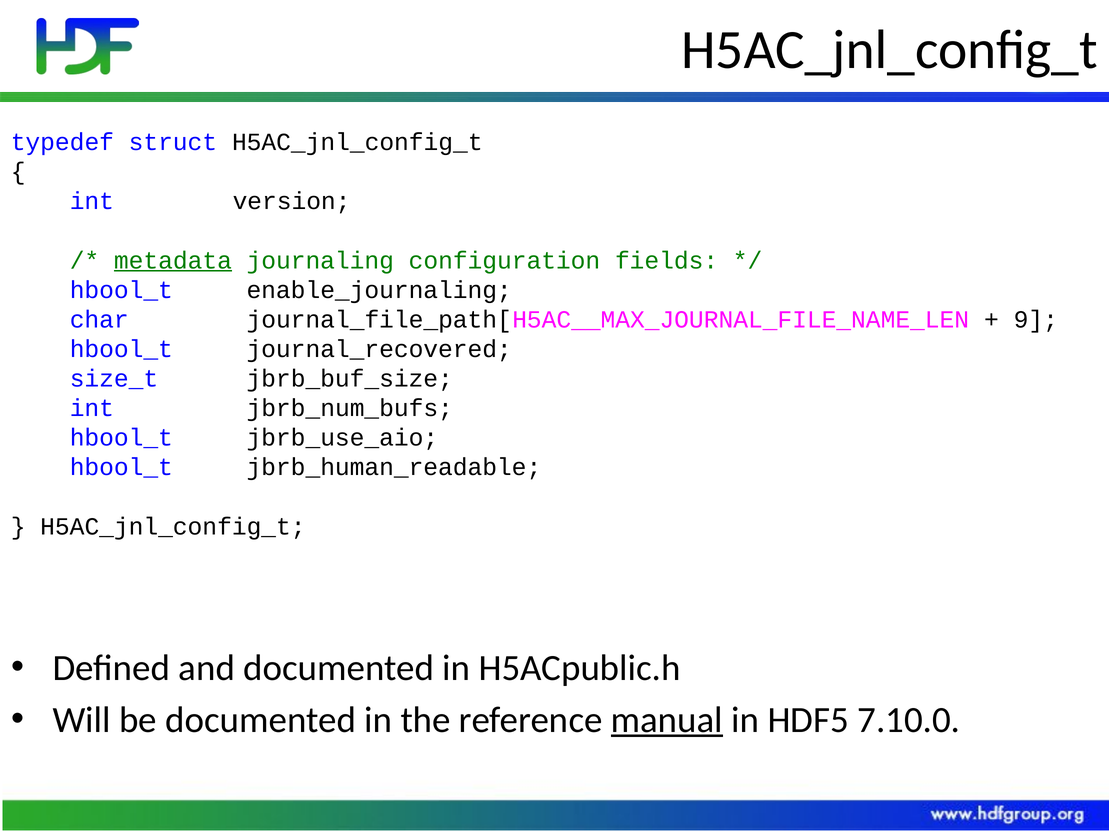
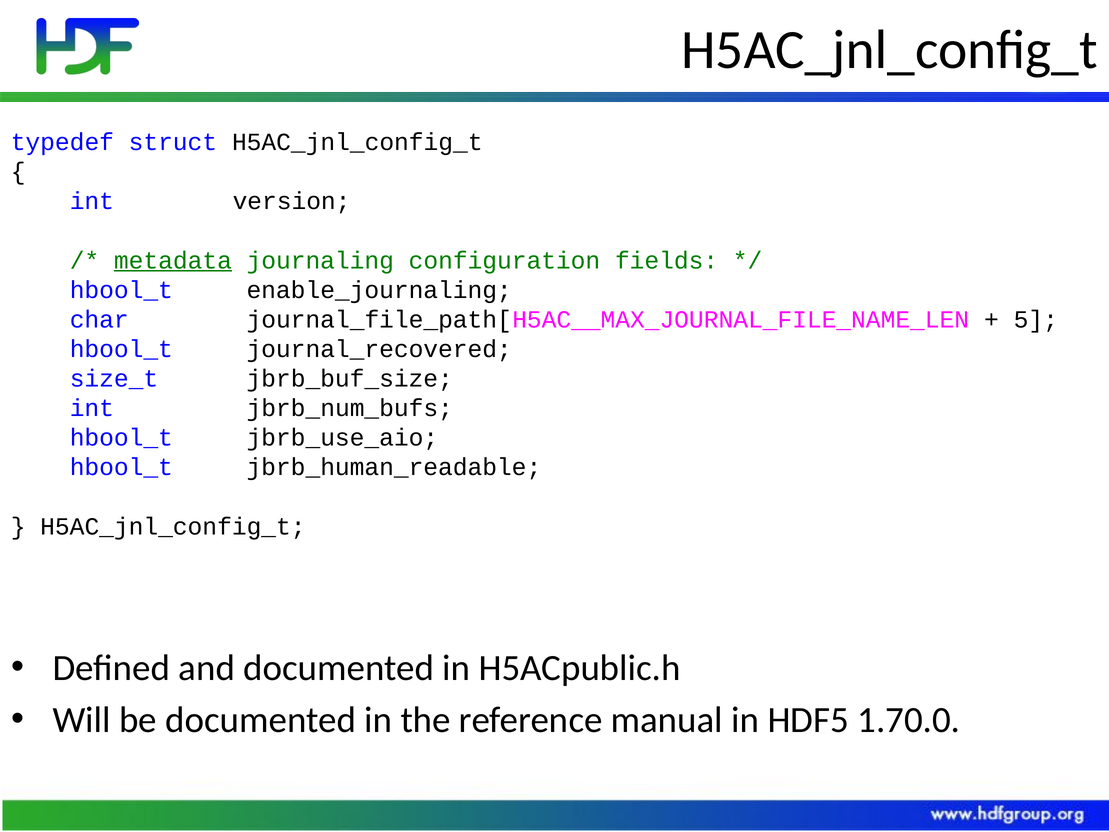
9: 9 -> 5 (1036, 319)
manual underline: present -> none (667, 720)
7.10.0: 7.10.0 -> 1.70.0 (909, 720)
